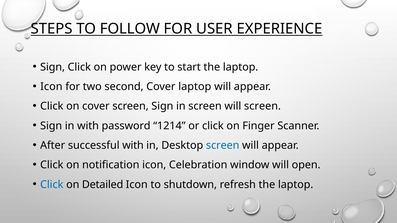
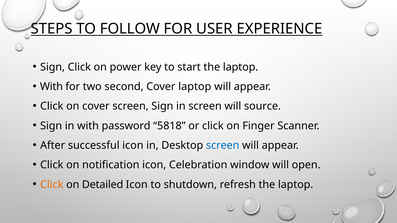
Icon: Icon -> With (51, 87)
will screen: screen -> source (263, 106)
1214: 1214 -> 5818 (169, 126)
successful with: with -> icon (133, 146)
Click colour: blue -> orange (52, 185)
